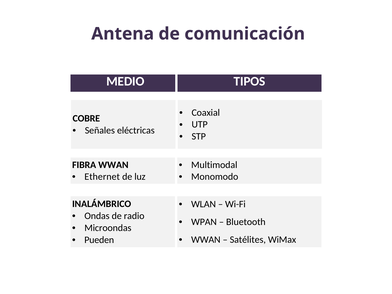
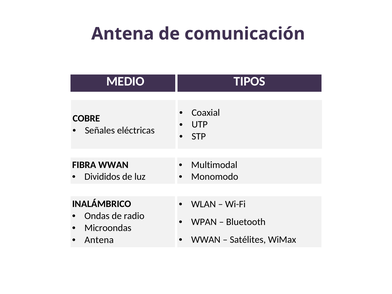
Ethernet: Ethernet -> Divididos (102, 177)
Pueden: Pueden -> Antena (99, 240)
